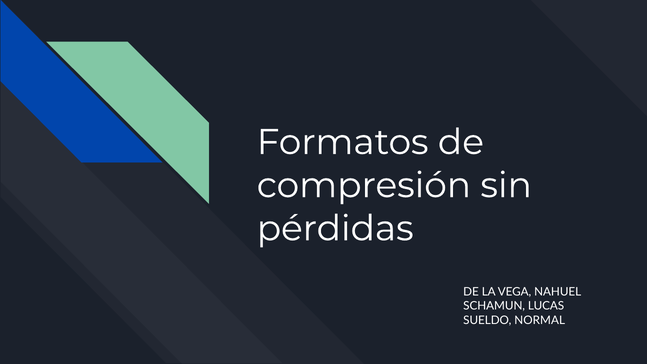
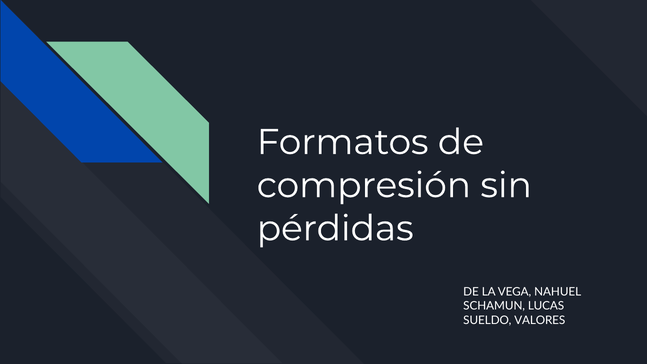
NORMAL: NORMAL -> VALORES (540, 320)
